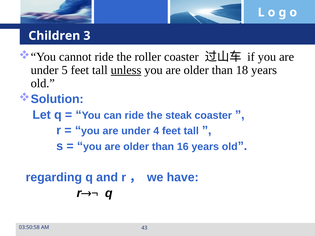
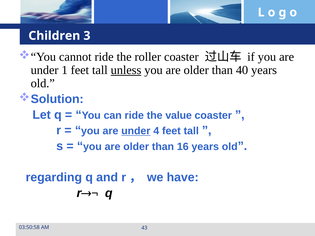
5: 5 -> 1 (65, 70)
18: 18 -> 40 (242, 70)
steak: steak -> value (179, 115)
under underline: none -> present (136, 131)
